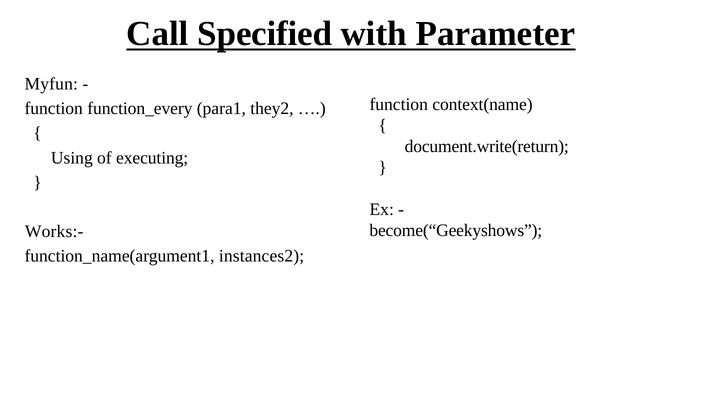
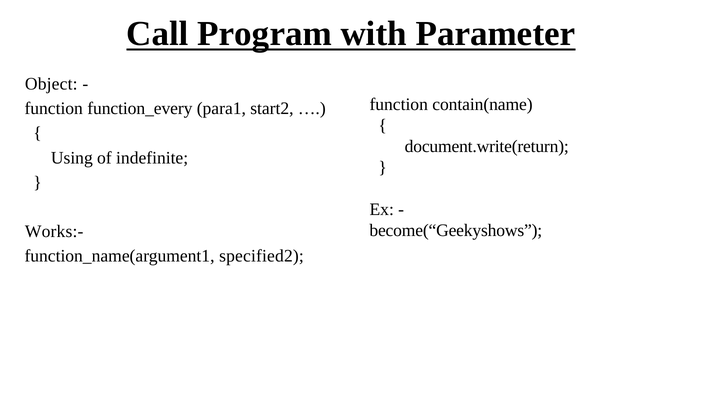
Specified: Specified -> Program (265, 34)
Myfun: Myfun -> Object (51, 84)
context(name: context(name -> contain(name (482, 104)
they2: they2 -> start2 (272, 109)
executing: executing -> indefinite (152, 158)
instances2: instances2 -> specified2 (262, 256)
